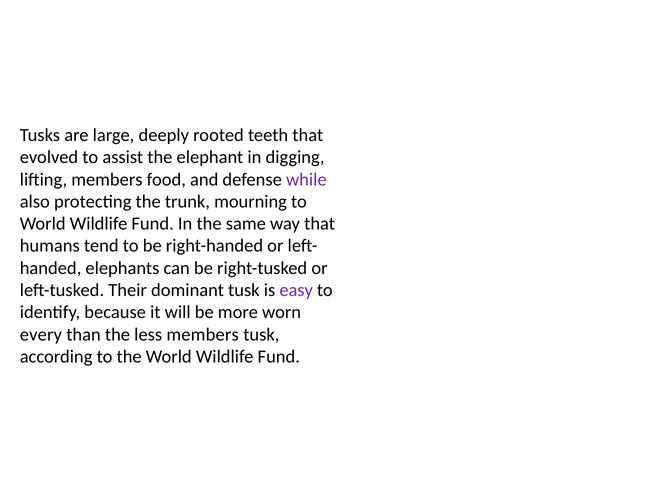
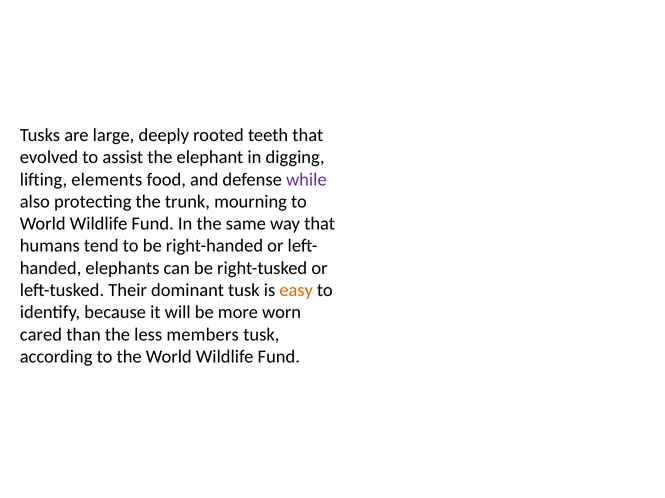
lifting members: members -> elements (107, 180)
easy colour: purple -> orange (296, 291)
every: every -> cared (41, 335)
